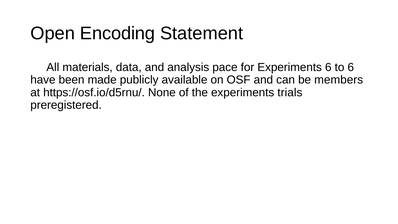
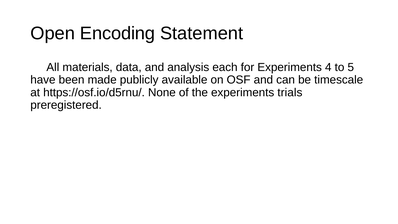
pace: pace -> each (225, 67)
Experiments 6: 6 -> 4 (328, 67)
to 6: 6 -> 5 (351, 67)
members: members -> timescale (339, 80)
